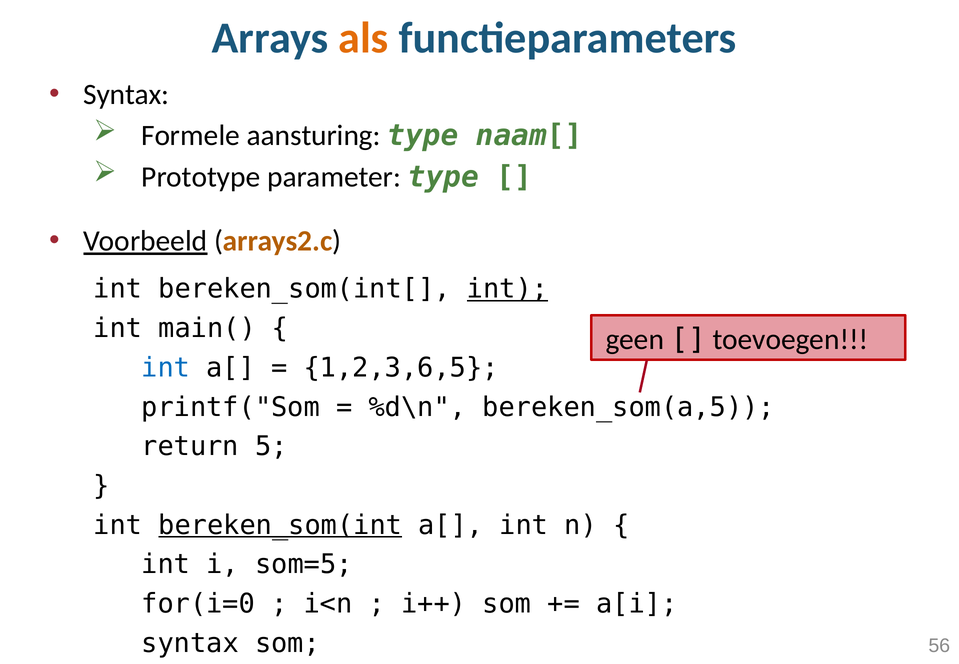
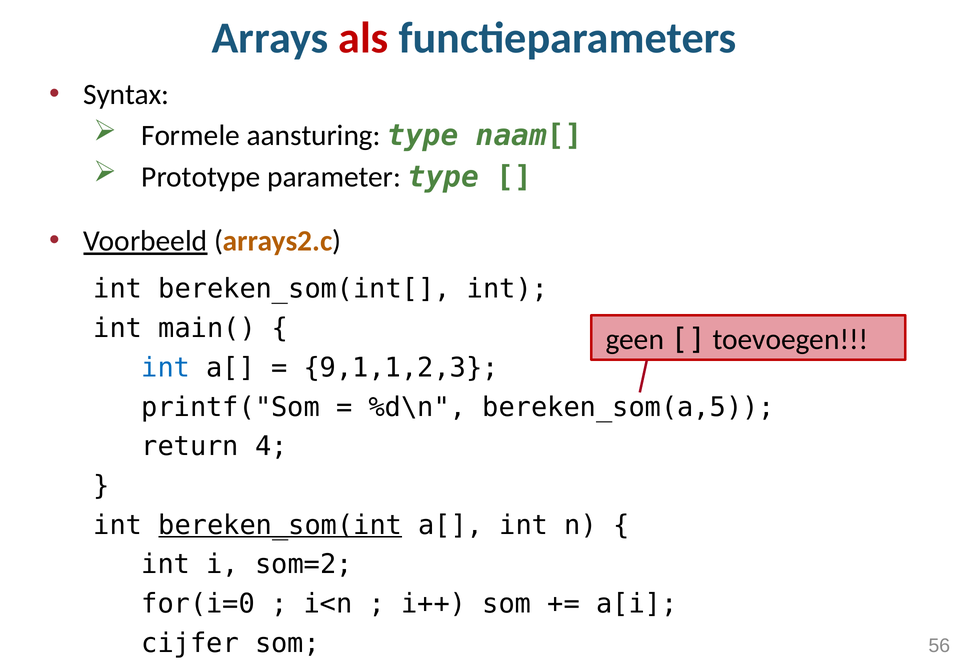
als colour: orange -> red (363, 38)
int underline: present -> none (508, 289)
1,2,3,6,5: 1,2,3,6,5 -> 9,1,1,2,3 (401, 368)
5: 5 -> 4 (271, 446)
som=5: som=5 -> som=2 (304, 564)
syntax: syntax -> cijfer (190, 643)
